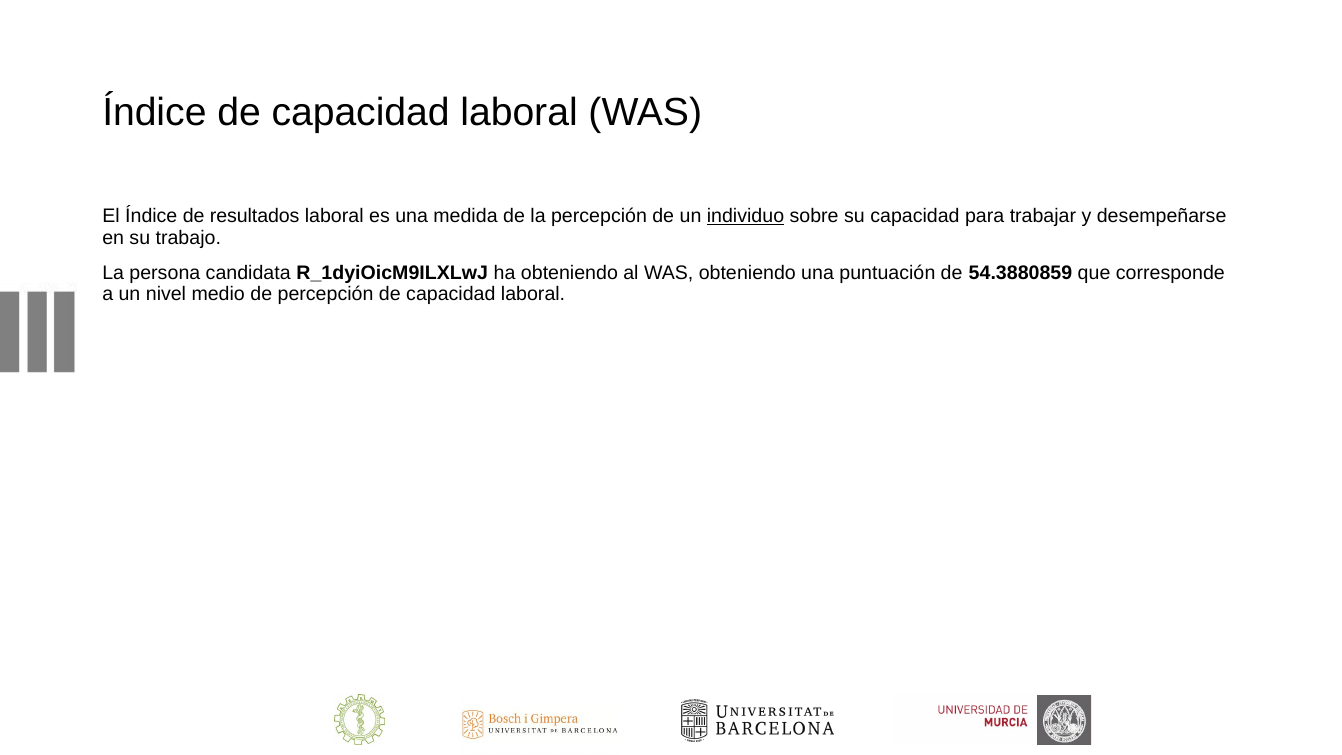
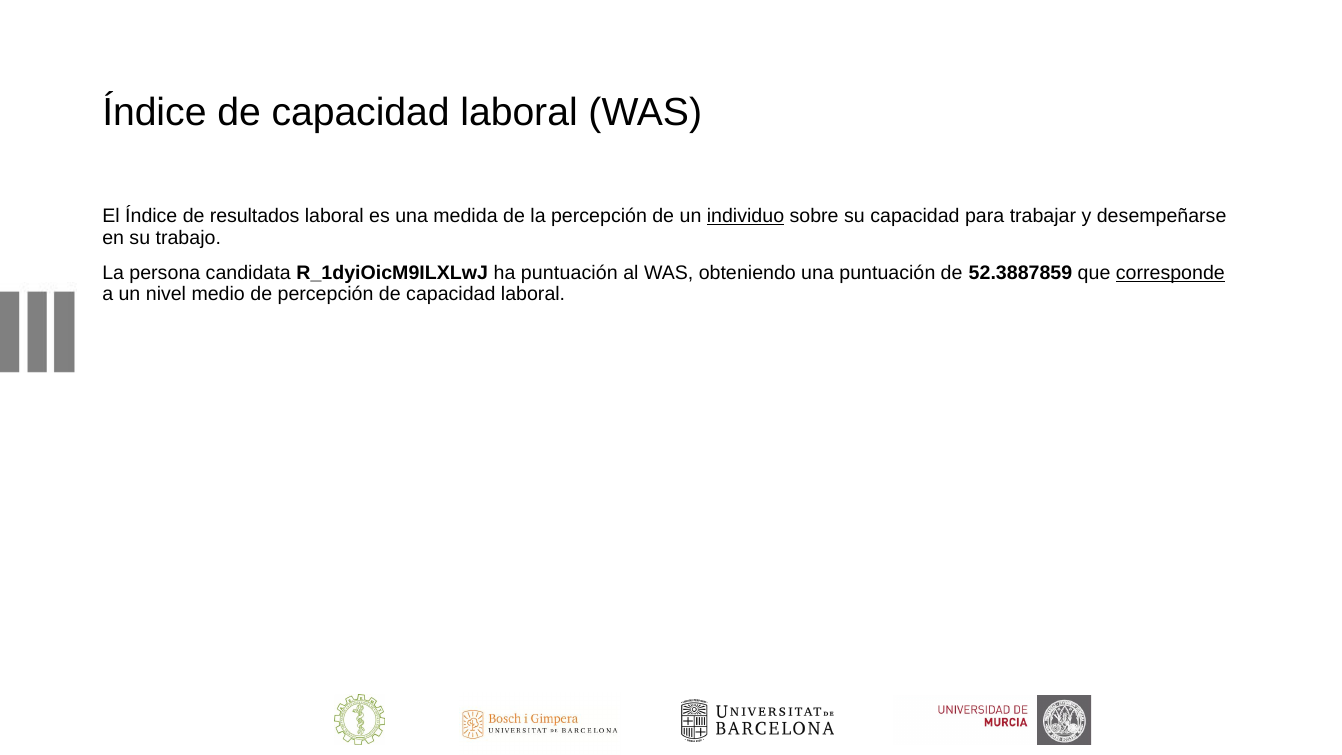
ha obteniendo: obteniendo -> puntuación (569, 273)
54.3880859: 54.3880859 -> 52.3887859 (1020, 273)
corresponde underline: none -> present (1170, 273)
